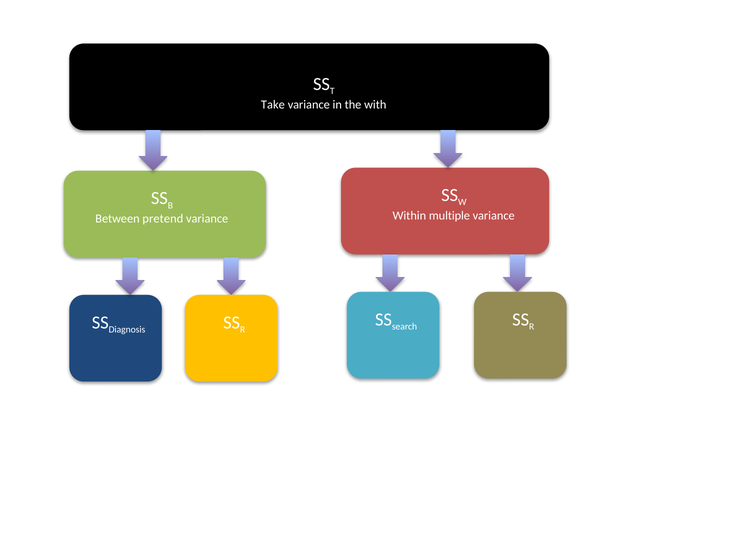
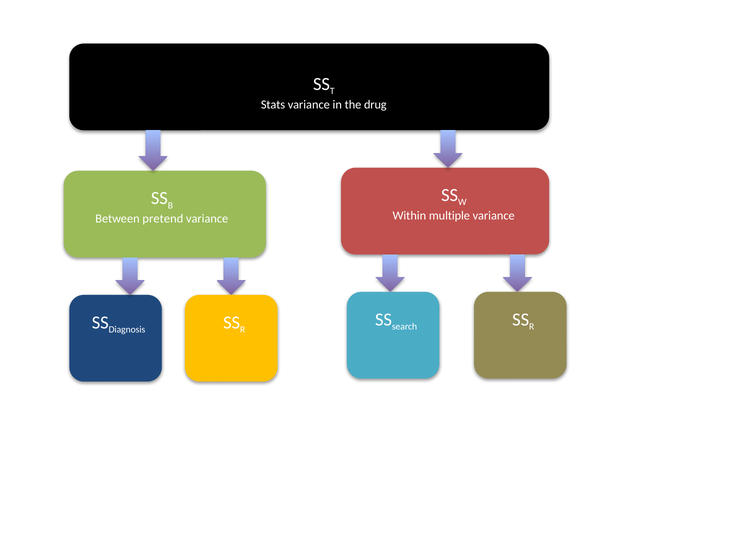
Take: Take -> Stats (273, 104)
with: with -> drug (375, 104)
